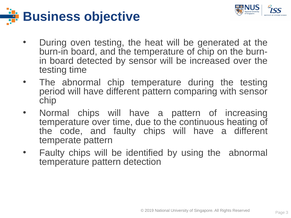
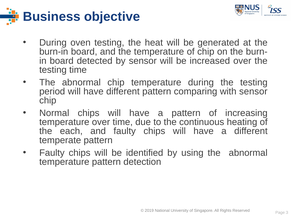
code: code -> each (71, 131)
